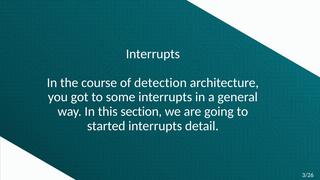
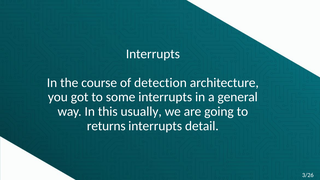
section: section -> usually (141, 111)
started: started -> returns (106, 126)
